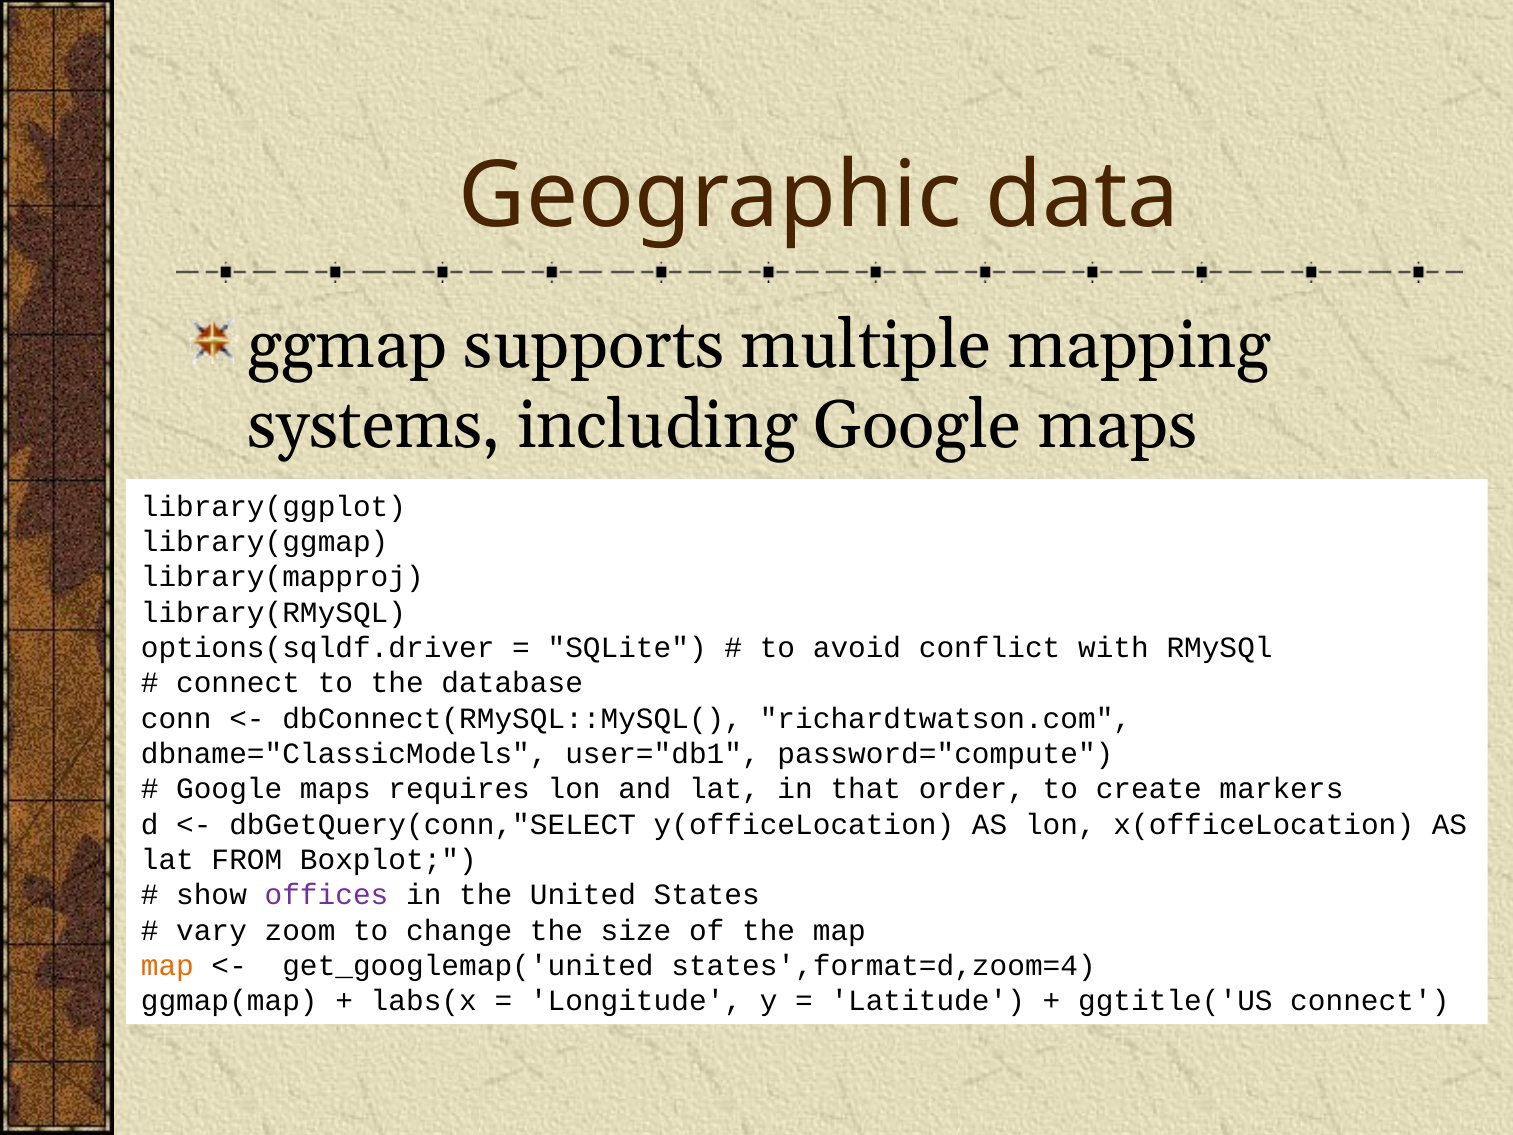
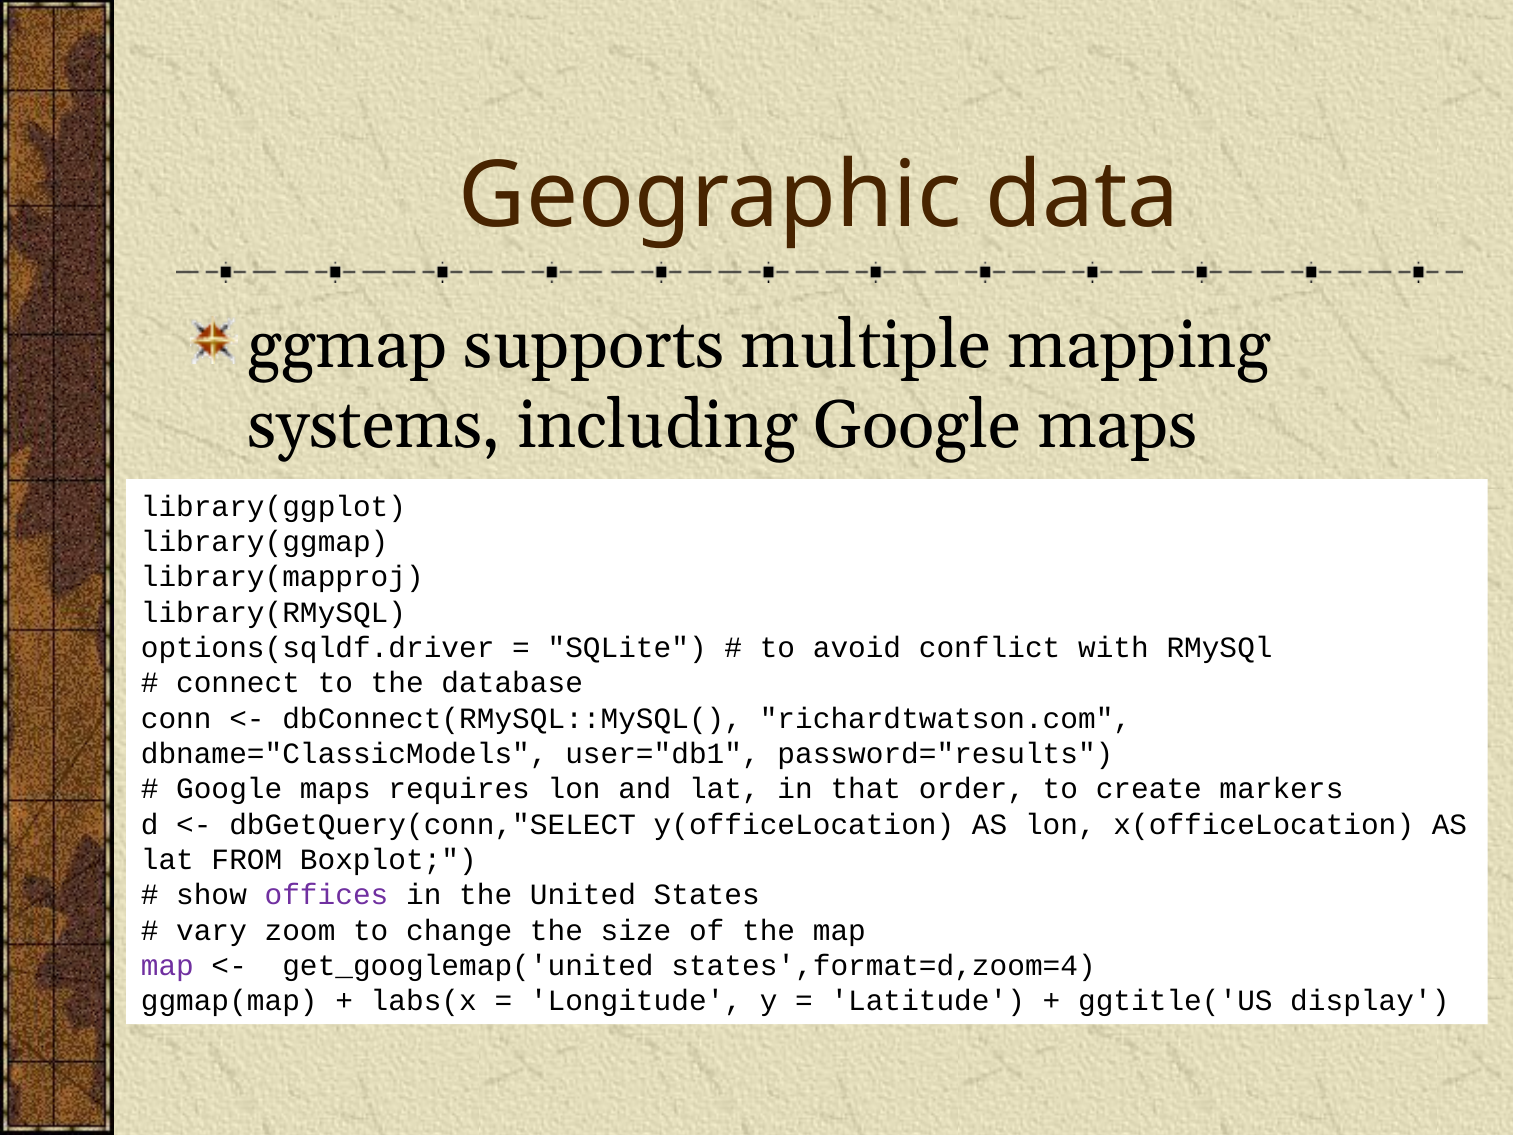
password="compute: password="compute -> password="results (945, 754)
map colour: orange -> purple (167, 965)
ggtitle('US connect: connect -> display (1370, 1001)
